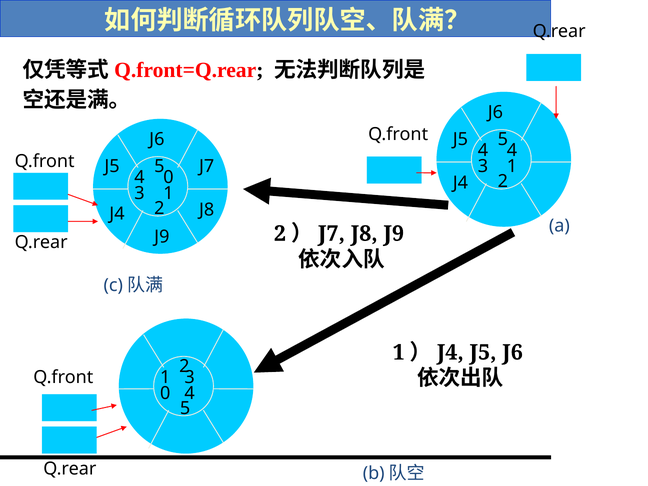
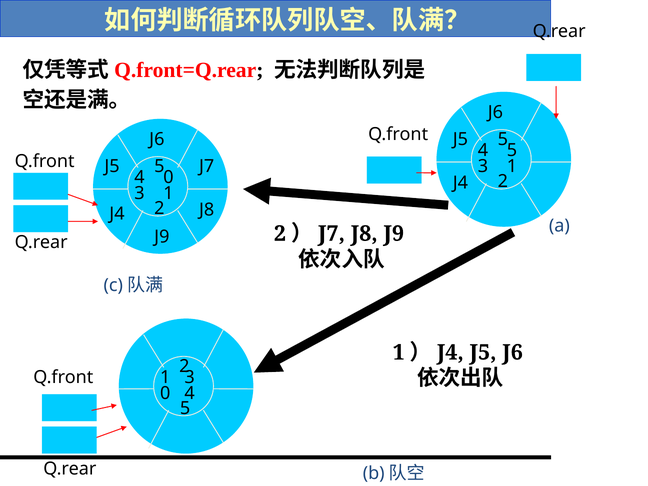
4: 4 -> 5 (512, 150)
